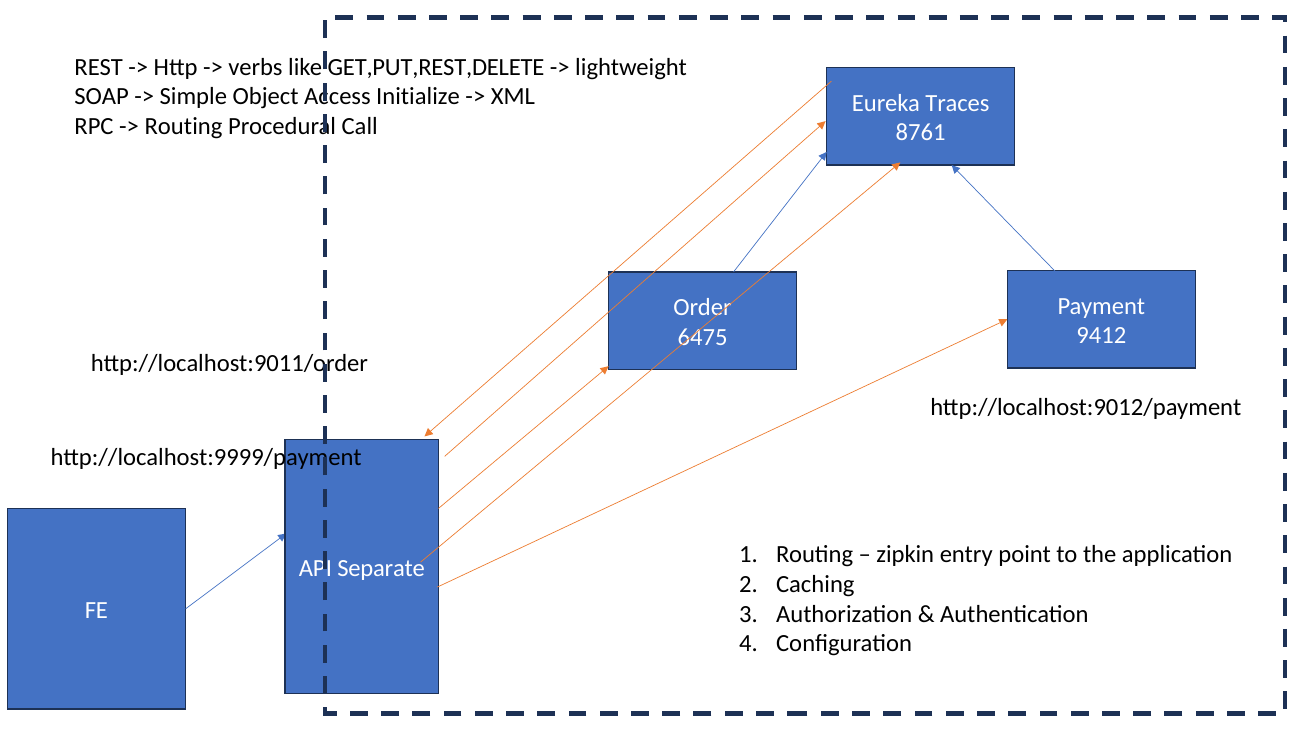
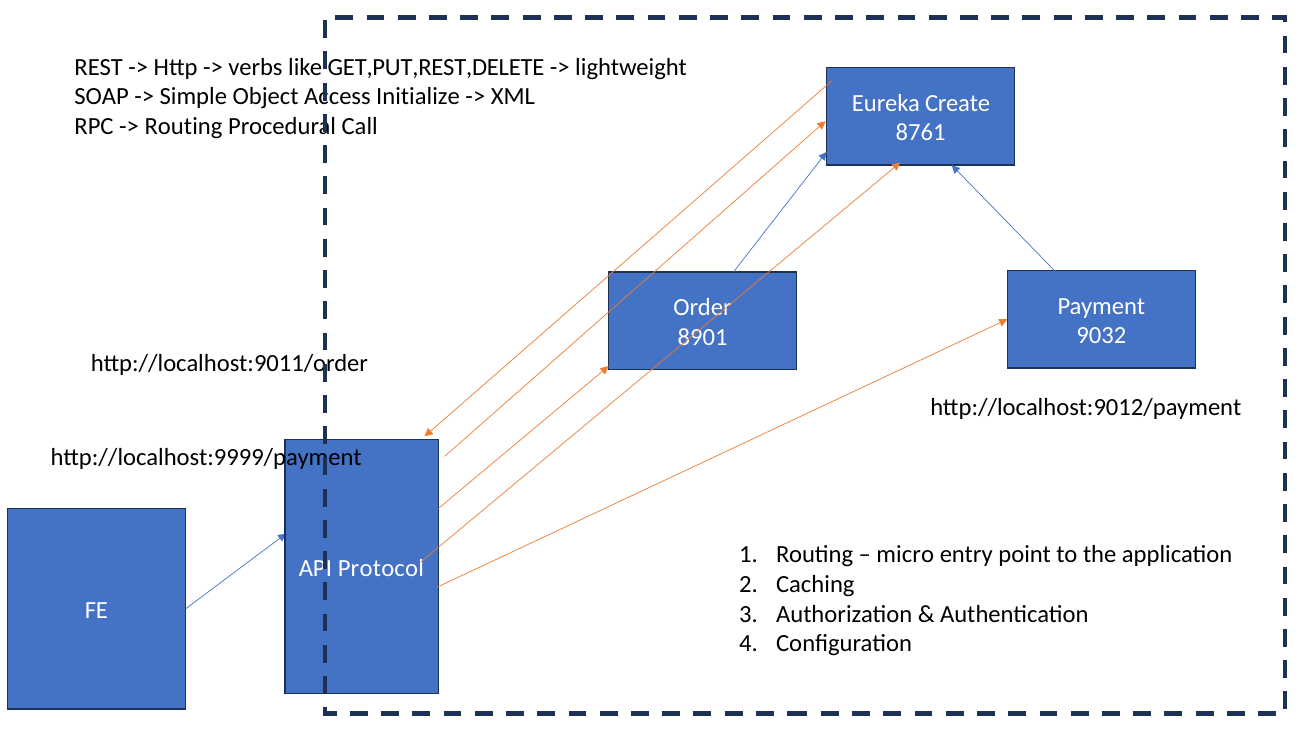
Traces: Traces -> Create (957, 103)
9412: 9412 -> 9032 (1101, 336)
6475: 6475 -> 8901 (703, 337)
zipkin: zipkin -> micro (905, 555)
Separate: Separate -> Protocol (381, 568)
